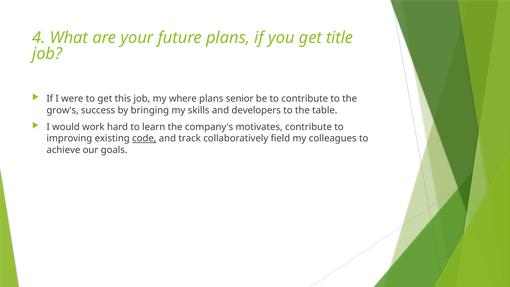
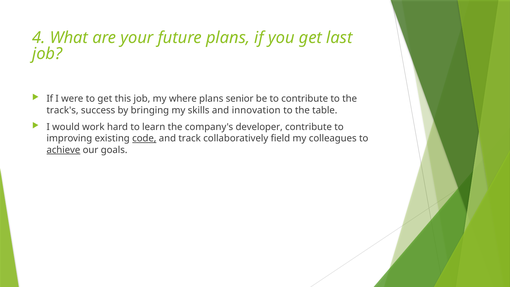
title: title -> last (339, 38)
grow's: grow's -> track's (62, 110)
developers: developers -> innovation (256, 110)
motivates: motivates -> developer (259, 127)
achieve underline: none -> present (63, 150)
